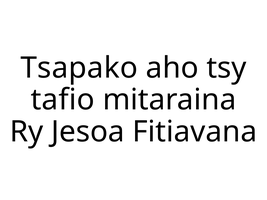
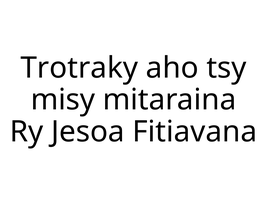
Tsapako: Tsapako -> Trotraky (79, 68)
tafio: tafio -> misy (63, 100)
